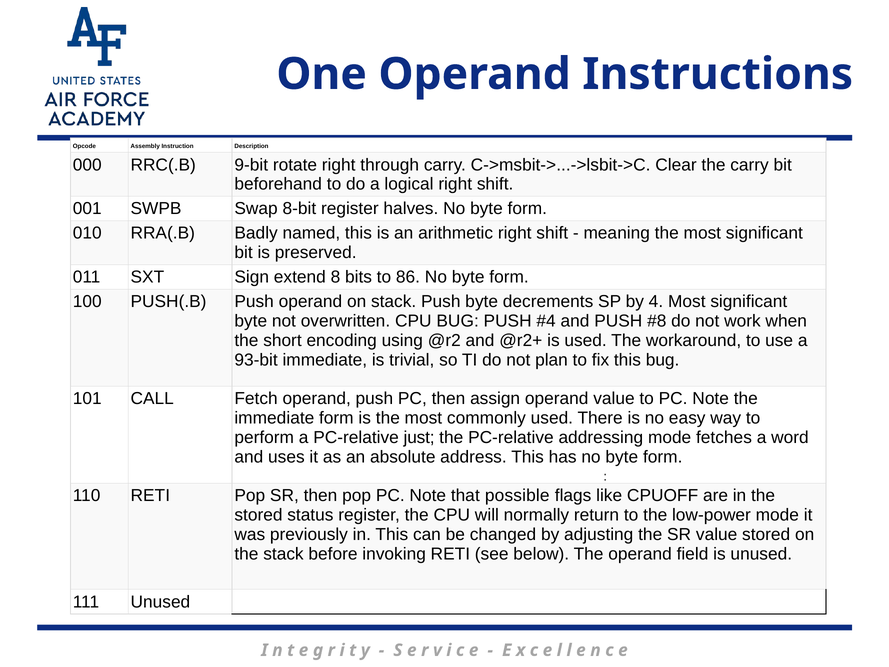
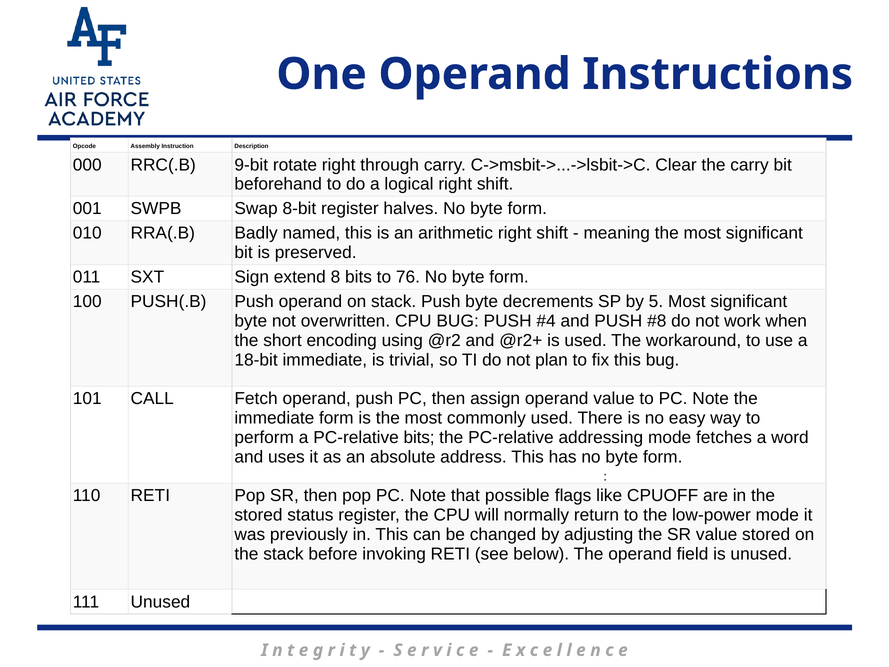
86: 86 -> 76 (408, 277)
4: 4 -> 5 (656, 302)
93-bit: 93-bit -> 18-bit (256, 360)
PC-relative just: just -> bits (419, 437)
